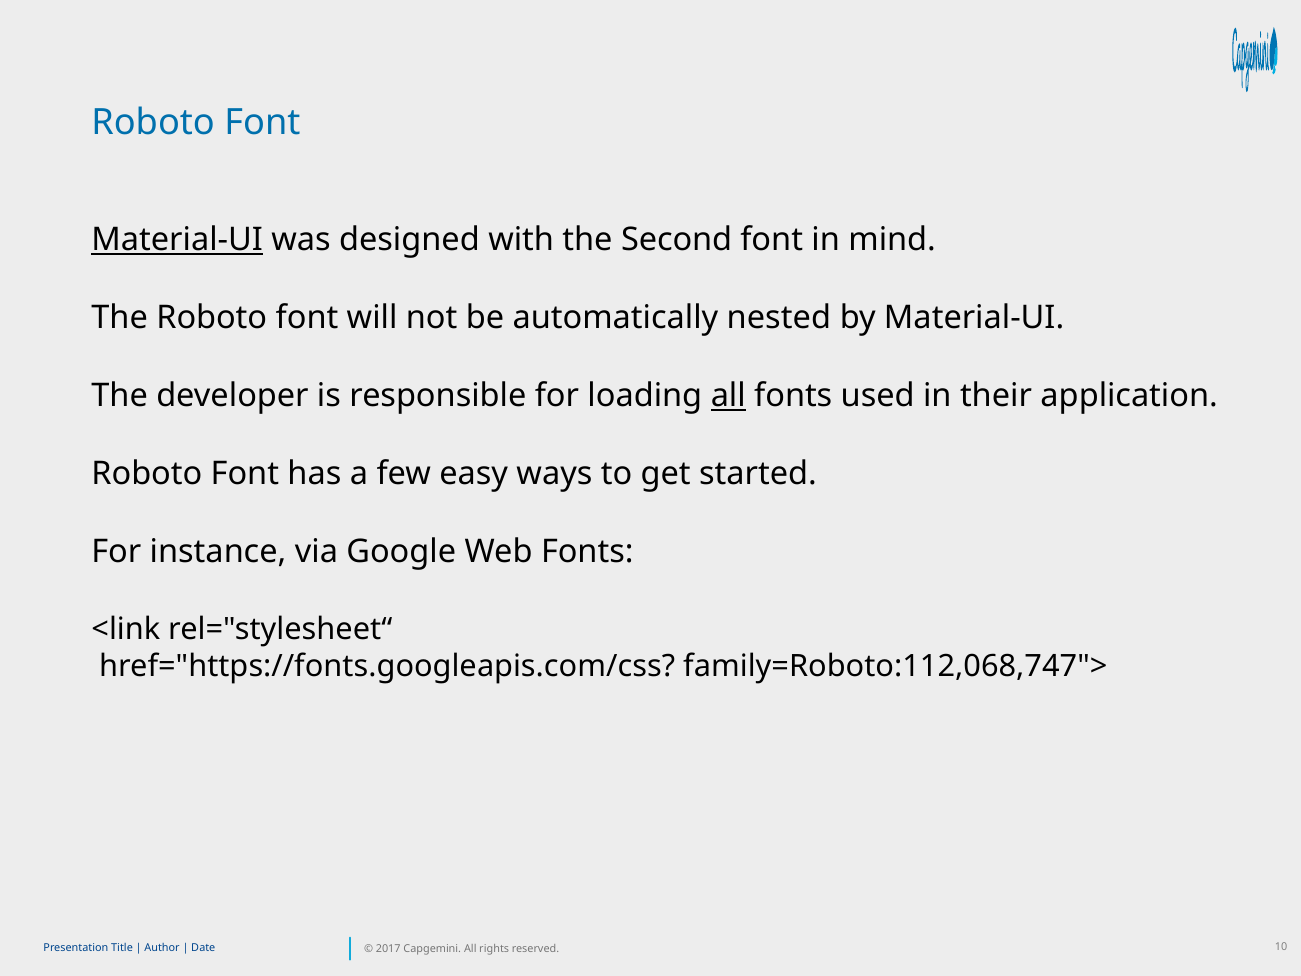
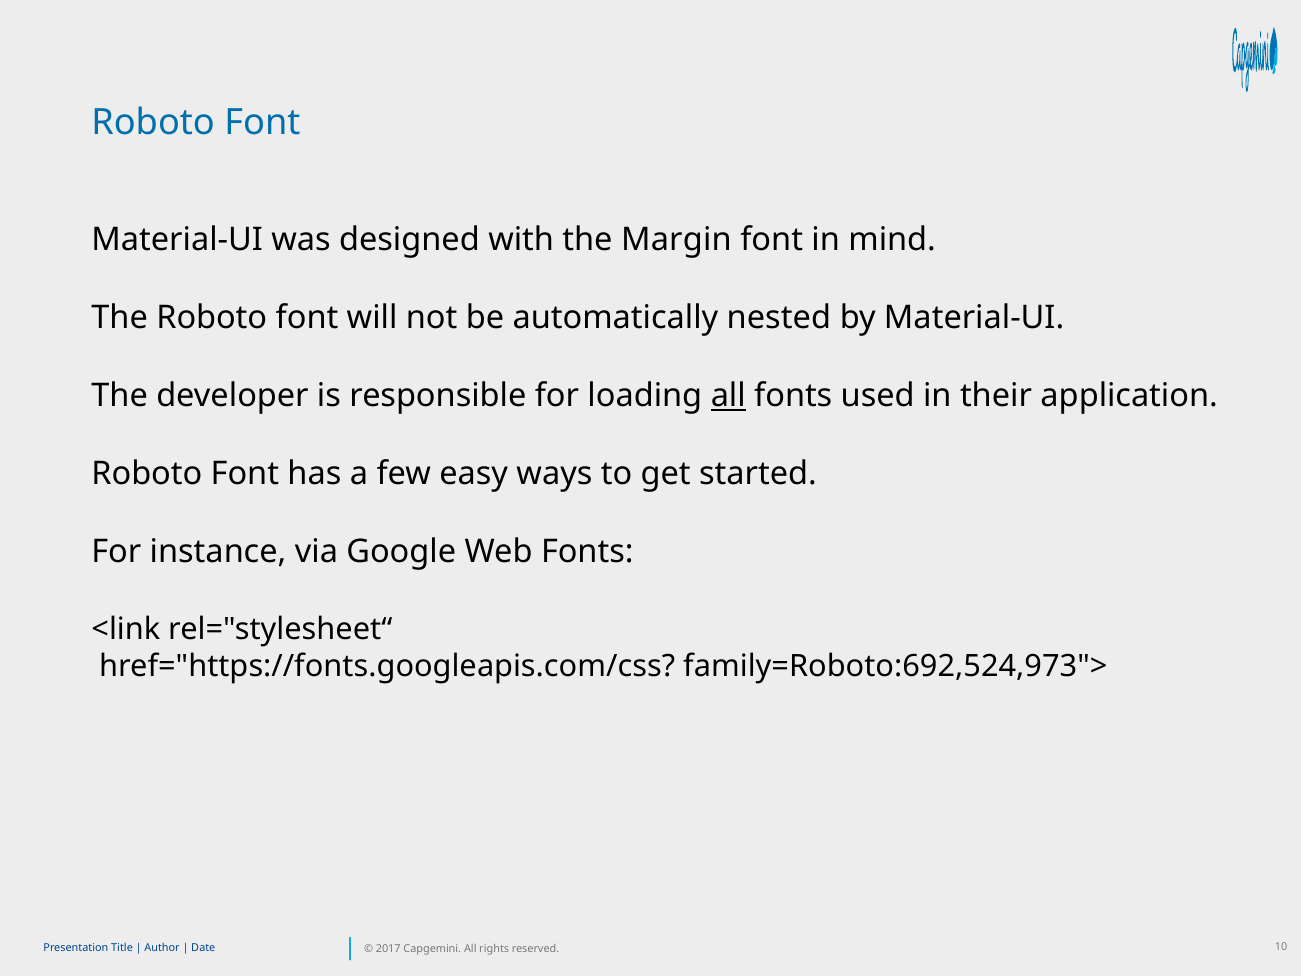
Material-UI underline: present -> none (177, 240)
Second: Second -> Margin (676, 240)
family=Roboto:112,068,747">: family=Roboto:112,068,747"> -> family=Roboto:692,524,973"> (895, 666)
